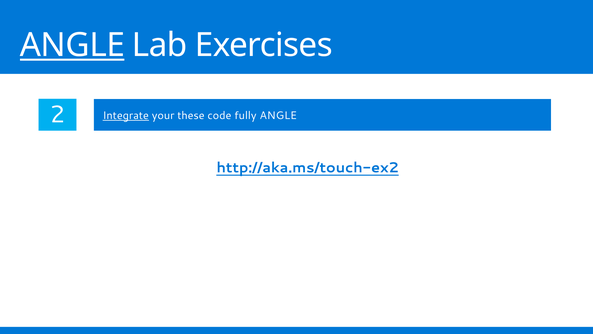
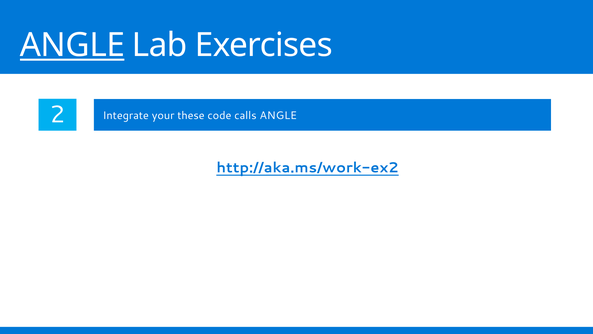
Integrate underline: present -> none (126, 115)
fully: fully -> calls (245, 115)
http://aka.ms/touch-ex2: http://aka.ms/touch-ex2 -> http://aka.ms/work-ex2 (308, 168)
